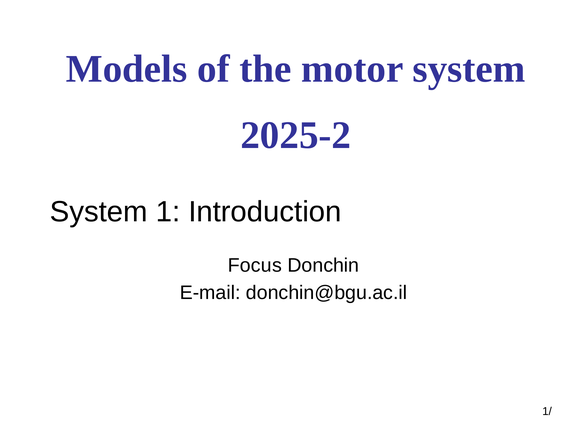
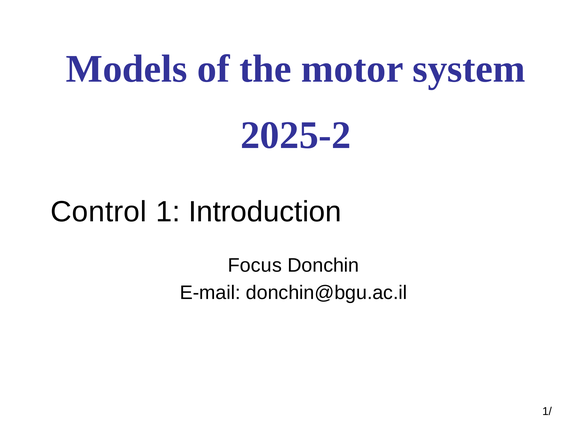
System: System -> Control (99, 212)
